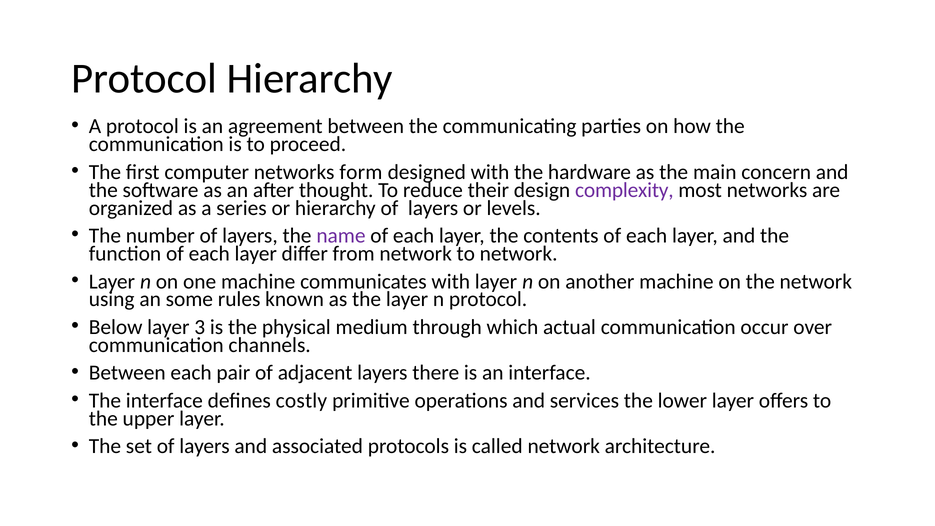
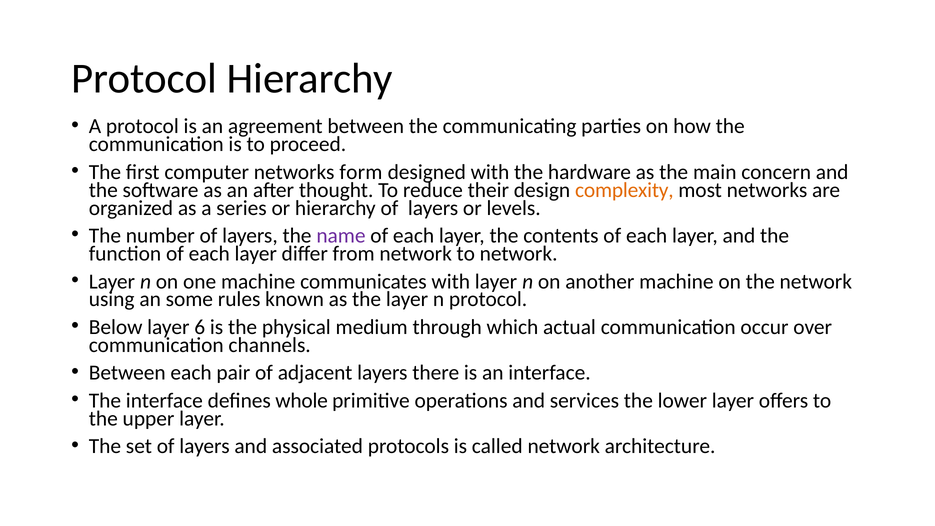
complexity colour: purple -> orange (624, 190)
3: 3 -> 6 (200, 327)
costly: costly -> whole (302, 401)
